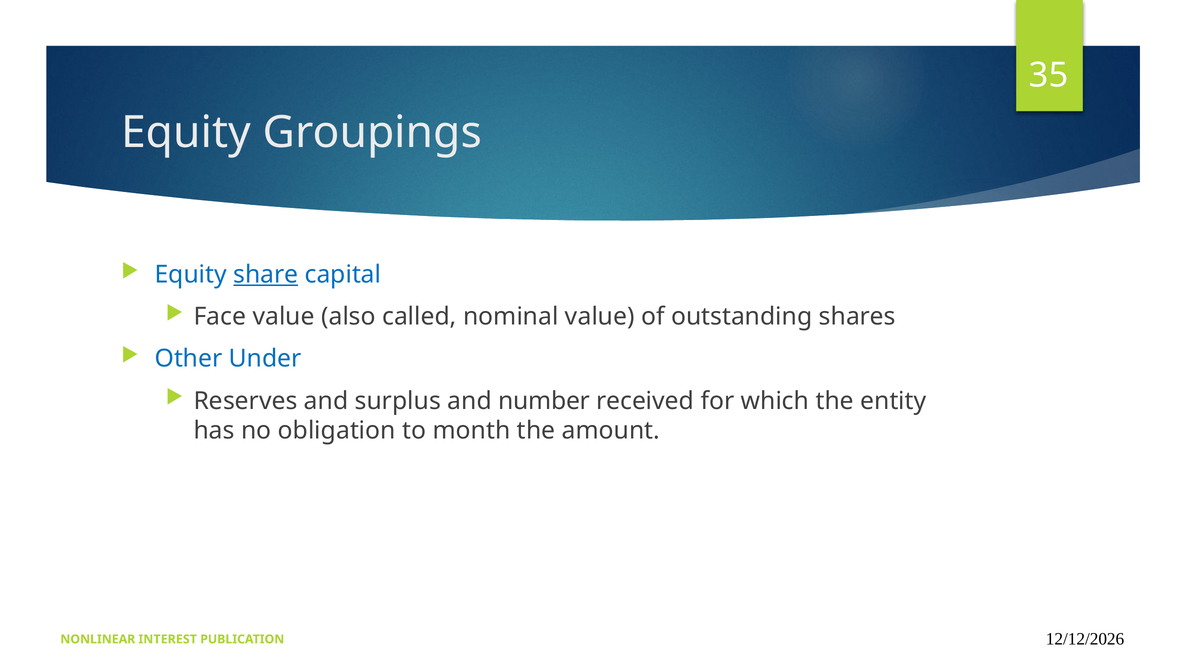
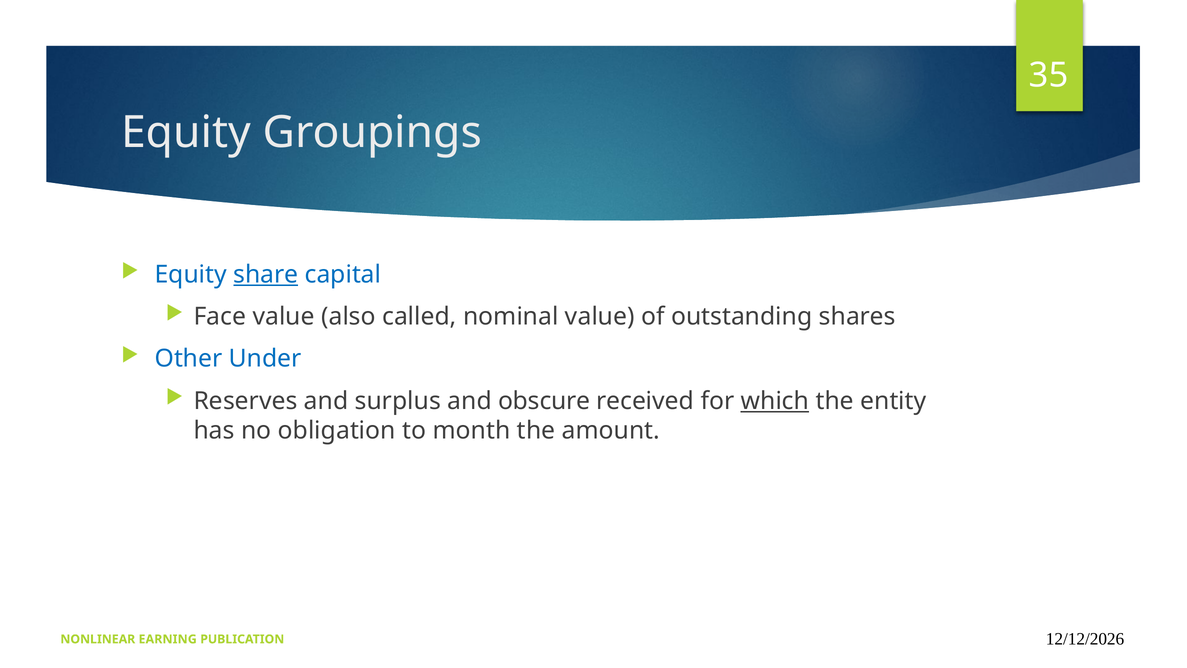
number: number -> obscure (544, 401)
which underline: none -> present (775, 401)
INTEREST: INTEREST -> EARNING (168, 639)
